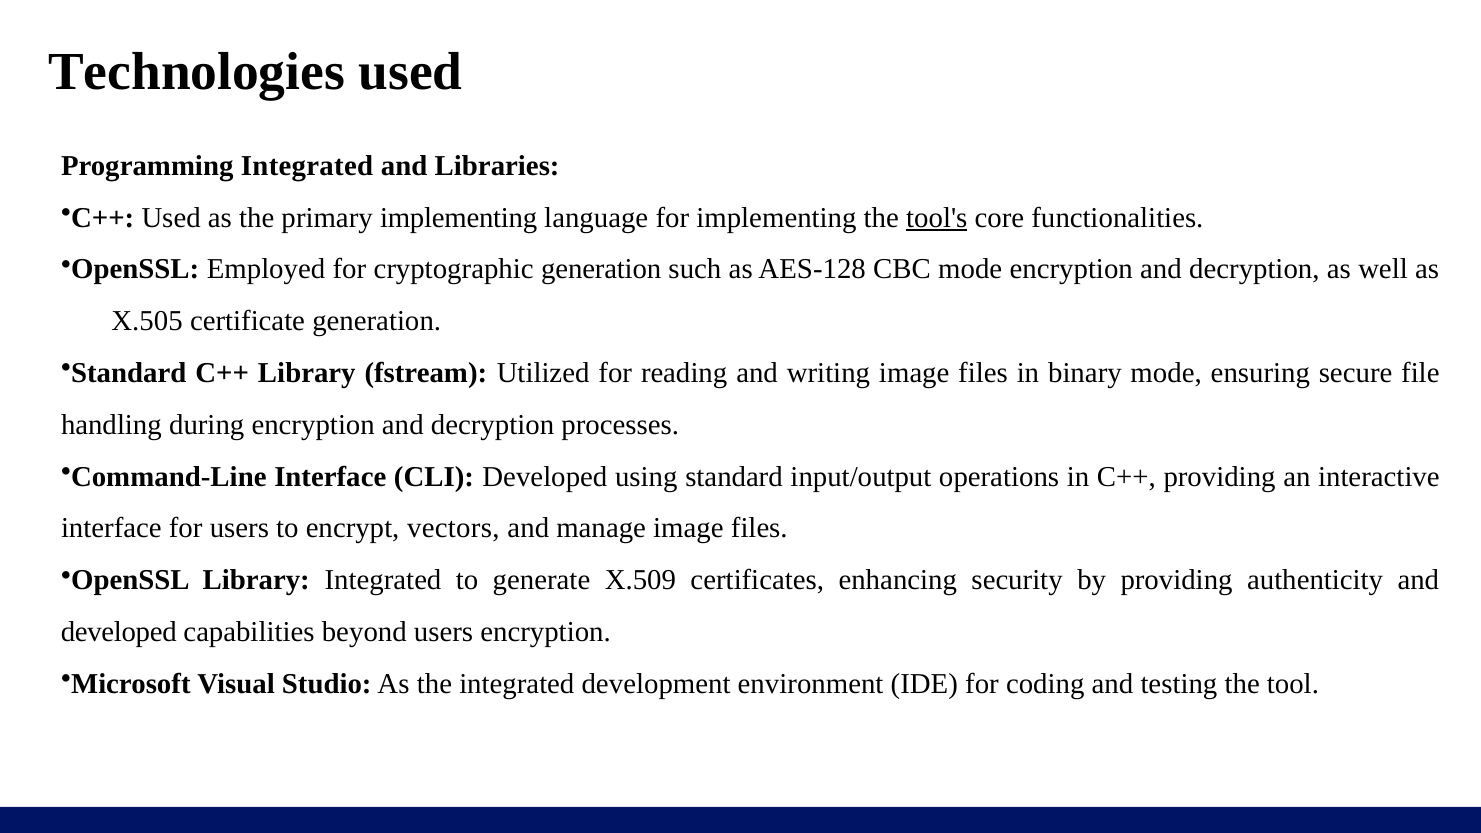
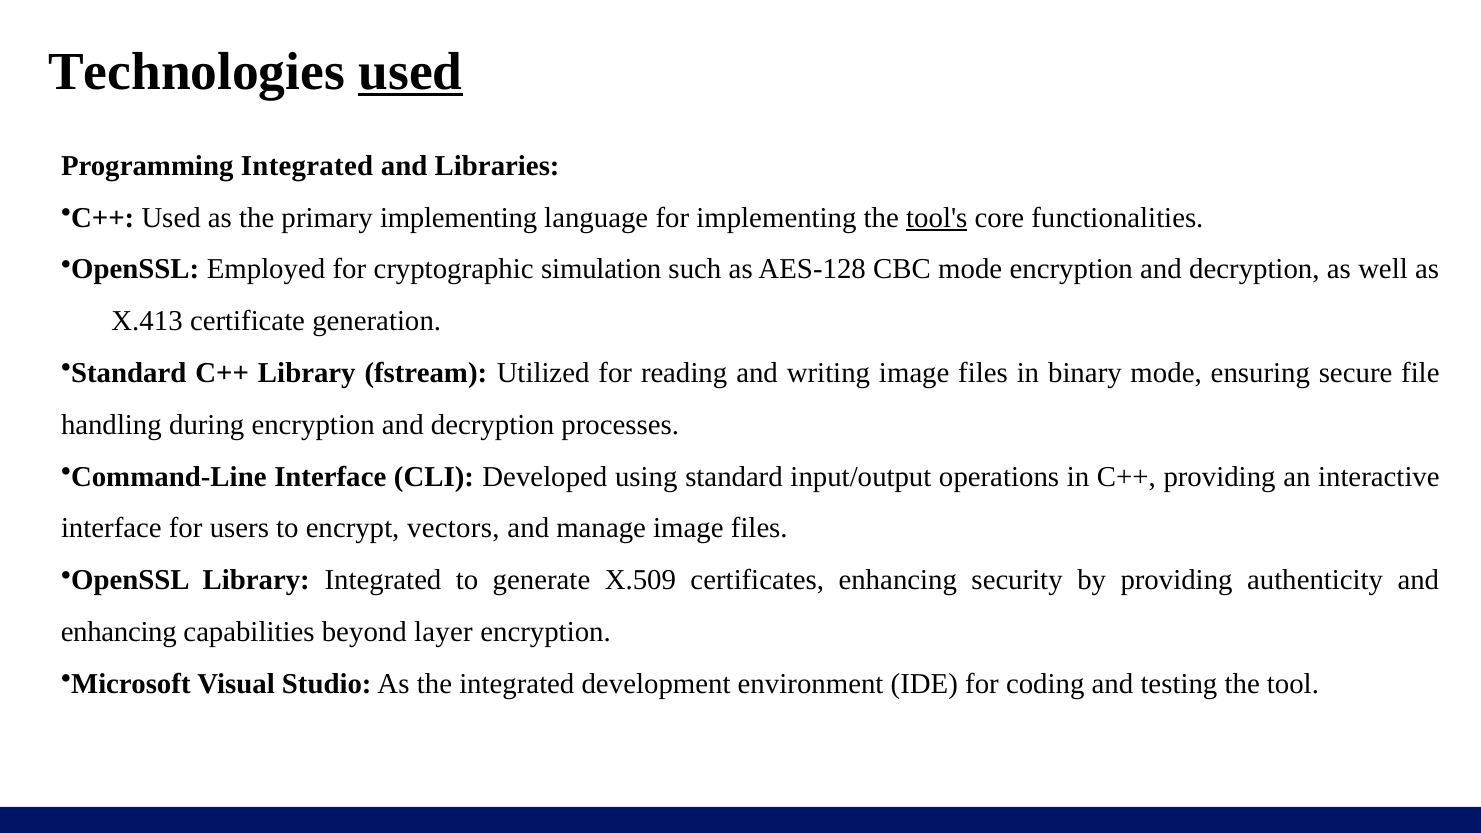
used underline: none -> present (411, 72)
cryptographic generation: generation -> simulation (601, 269)
X.505: X.505 -> X.413 (147, 321)
developed: developed -> enhancing (119, 632)
beyond users: users -> layer (443, 632)
